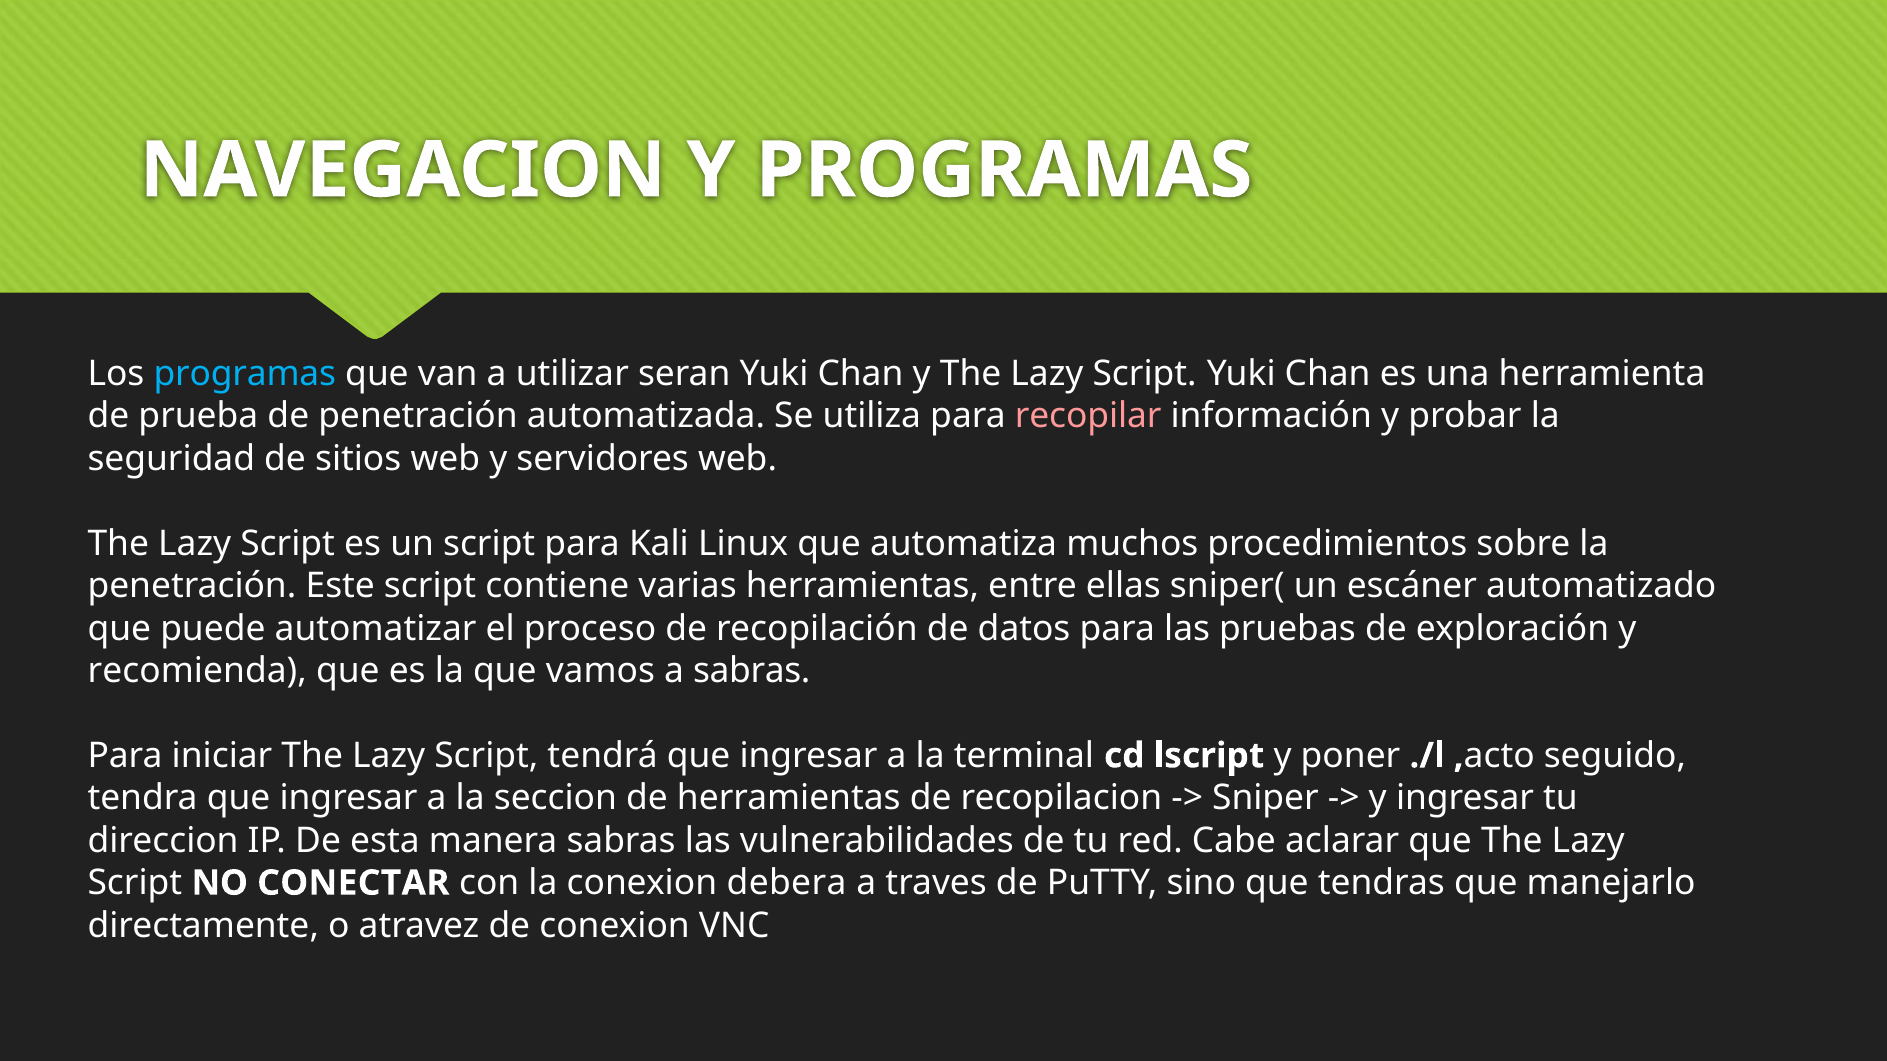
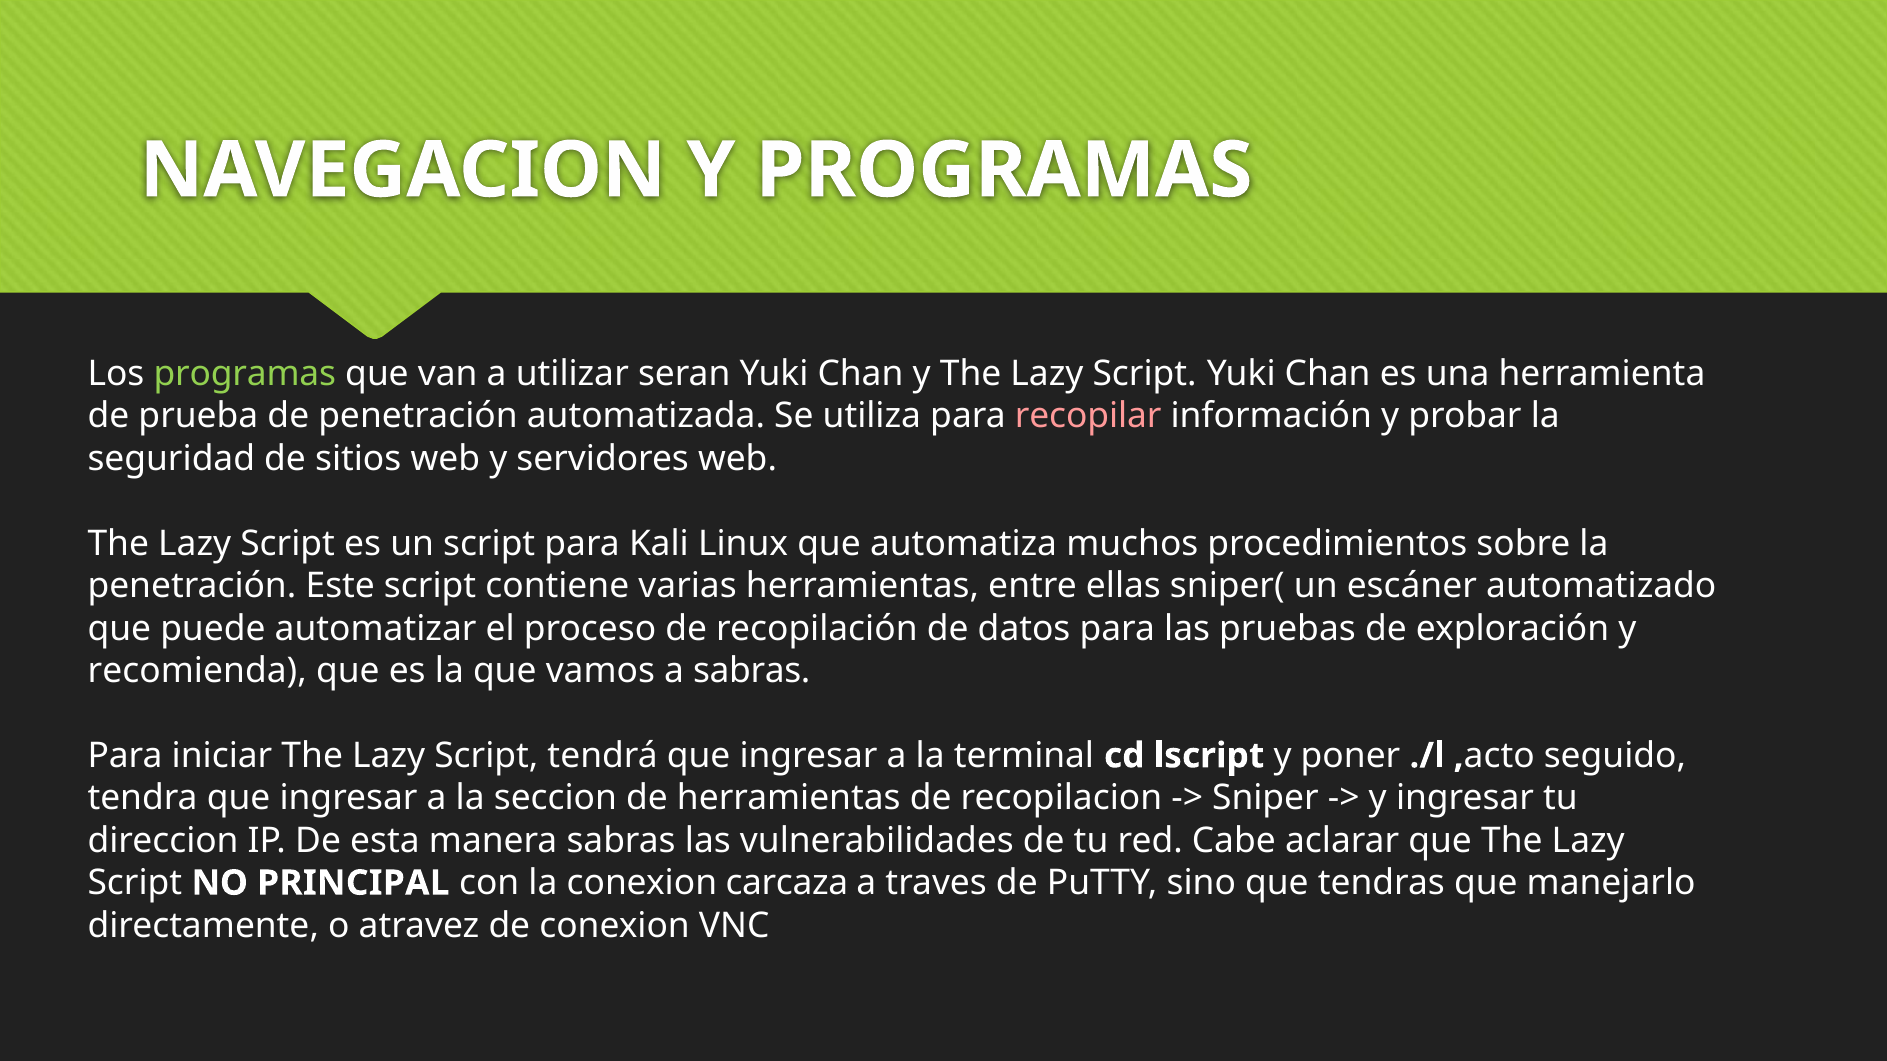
programas colour: light blue -> light green (245, 374)
CONECTAR: CONECTAR -> PRINCIPAL (353, 883)
debera: debera -> carcaza (787, 883)
